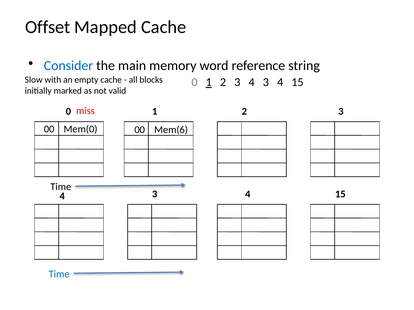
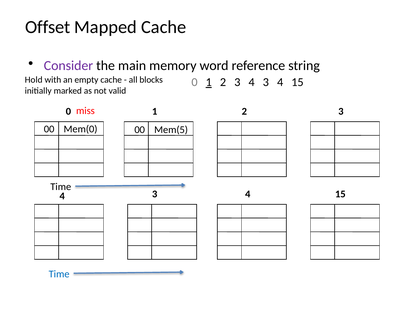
Consider colour: blue -> purple (68, 66)
Slow: Slow -> Hold (34, 80)
Mem(6: Mem(6 -> Mem(5 (171, 130)
